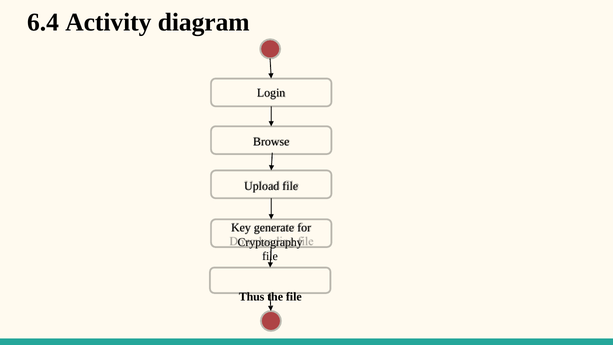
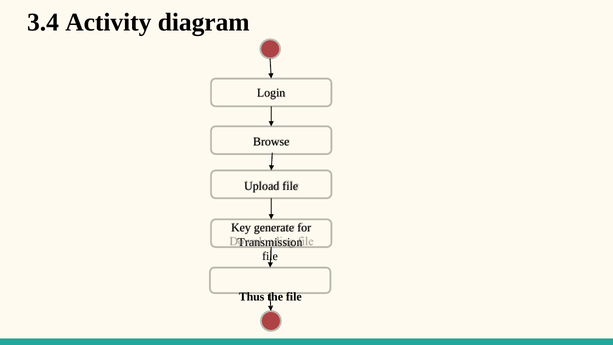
6.4: 6.4 -> 3.4 (43, 22)
Cryptography: Cryptography -> Transmission (270, 242)
